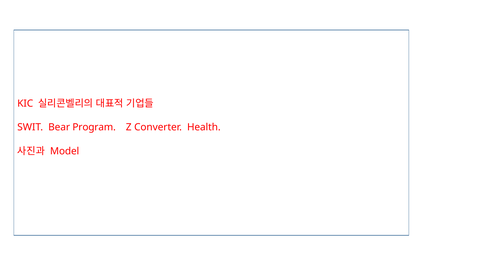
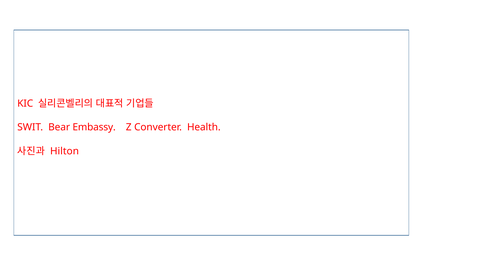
Program: Program -> Embassy (94, 127)
Model: Model -> Hilton (65, 151)
